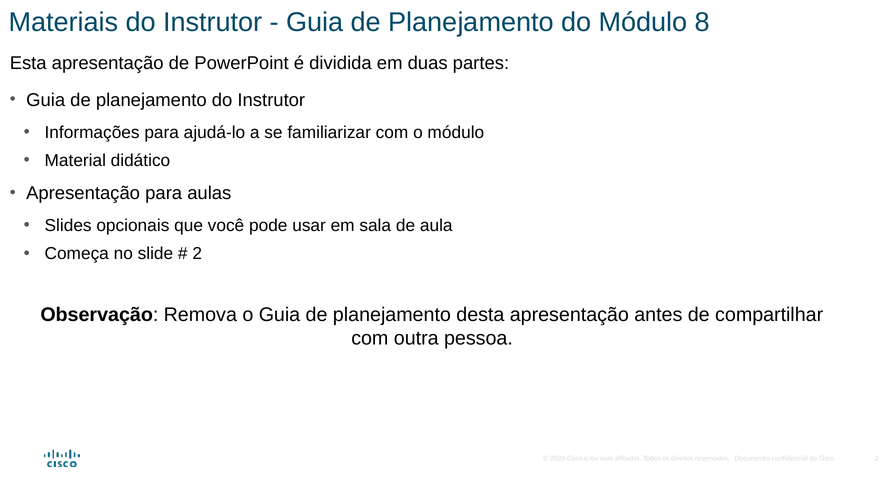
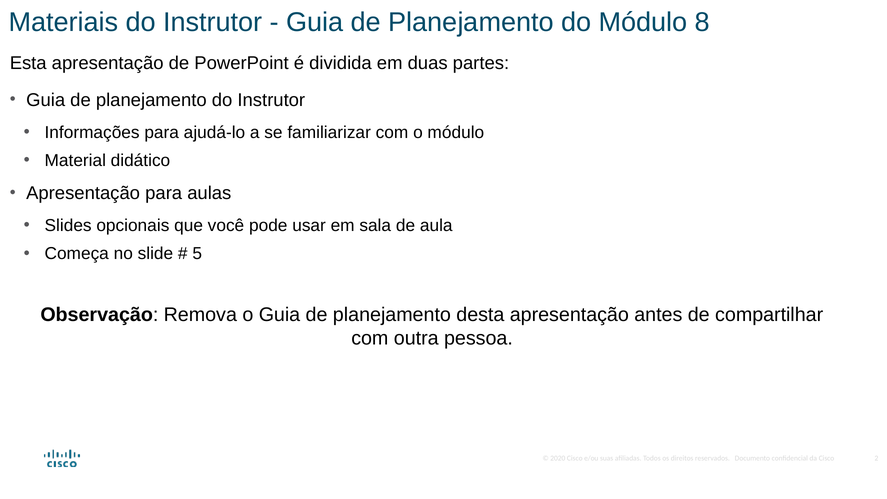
2: 2 -> 5 (197, 254)
